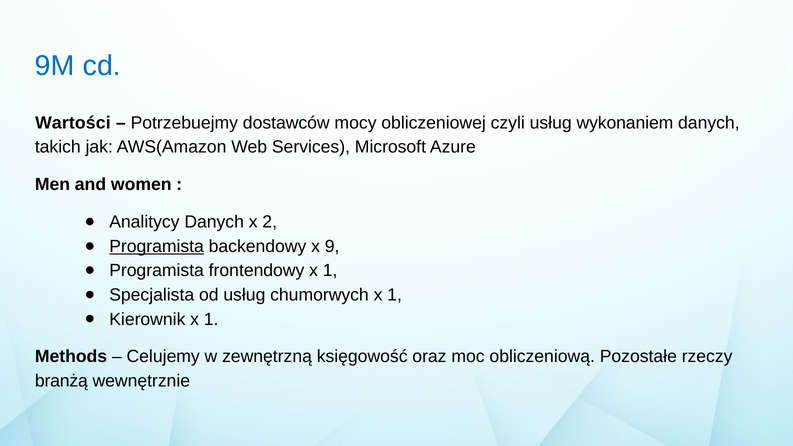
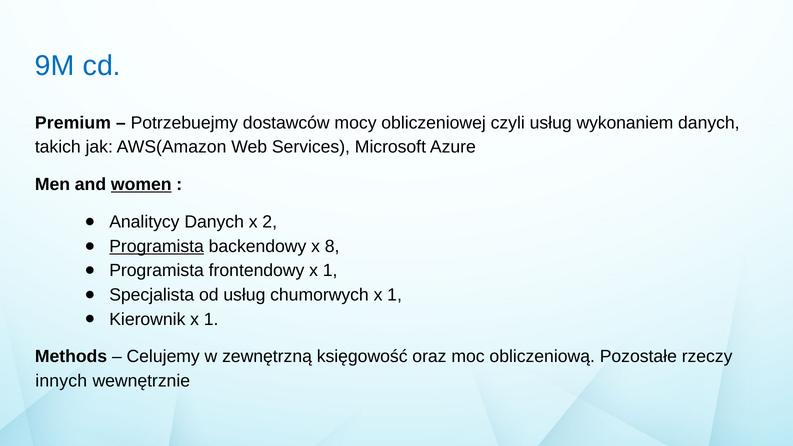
Wartości: Wartości -> Premium (73, 123)
women underline: none -> present (141, 185)
9: 9 -> 8 (332, 246)
branżą: branżą -> innych (61, 381)
